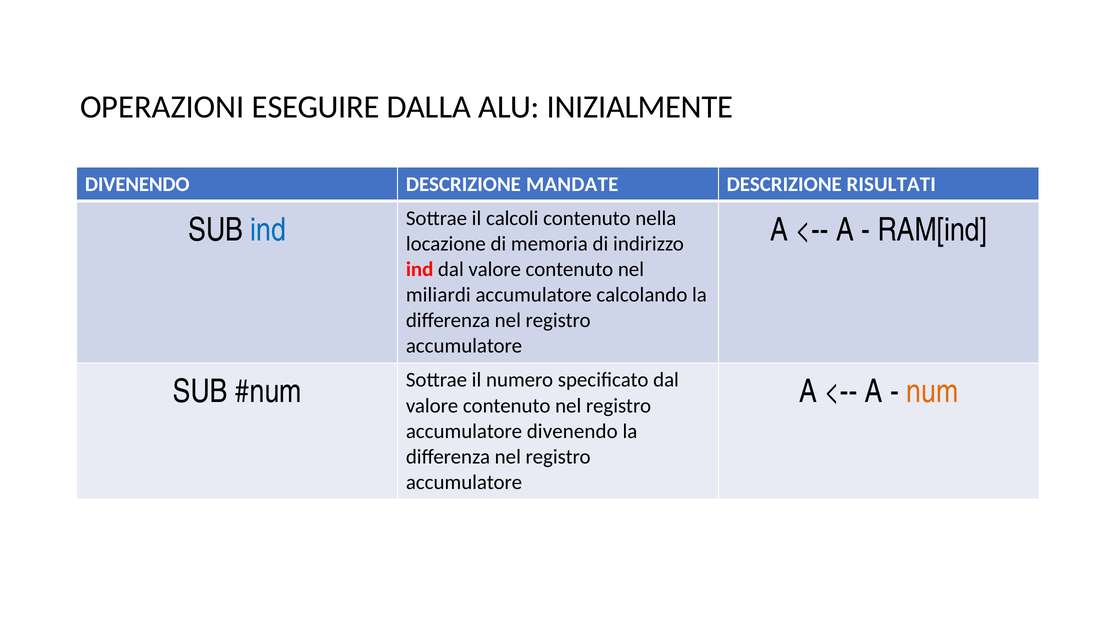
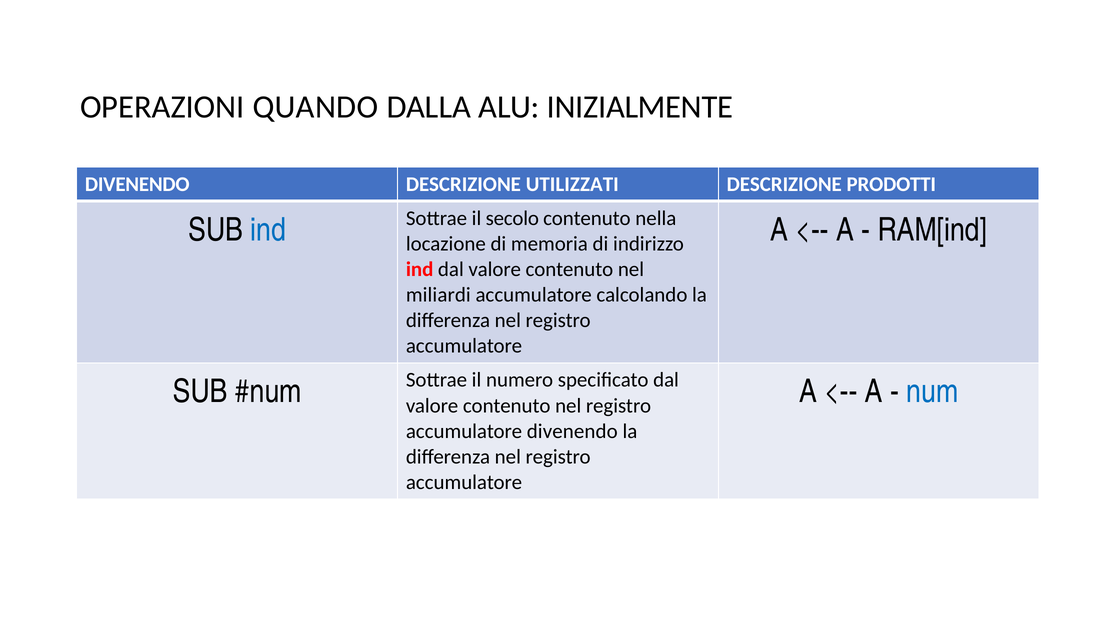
ESEGUIRE: ESEGUIRE -> QUANDO (315, 107)
MANDATE: MANDATE -> UTILIZZATI (572, 184)
RISULTATI: RISULTATI -> PRODOTTI (891, 184)
calcoli: calcoli -> secolo (512, 218)
num colour: orange -> blue (932, 392)
